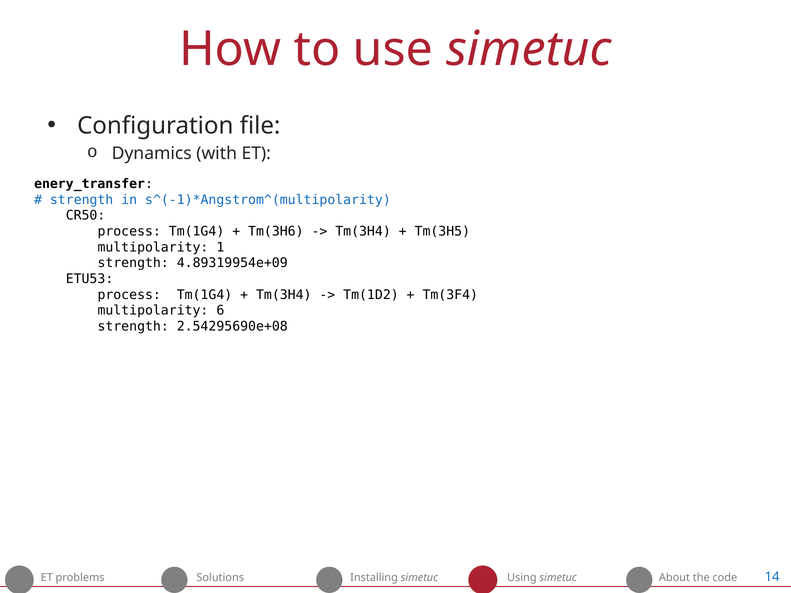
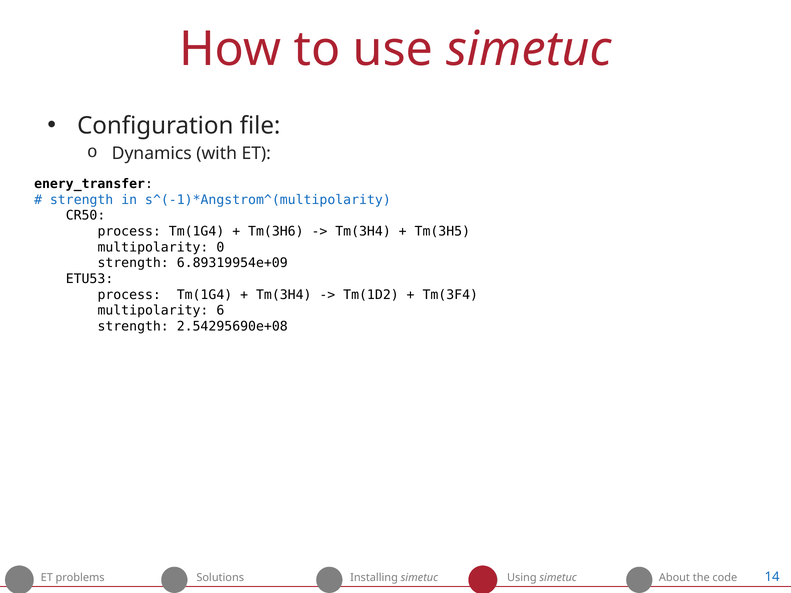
1: 1 -> 0 (220, 247)
4.89319954e+09: 4.89319954e+09 -> 6.89319954e+09 (232, 263)
